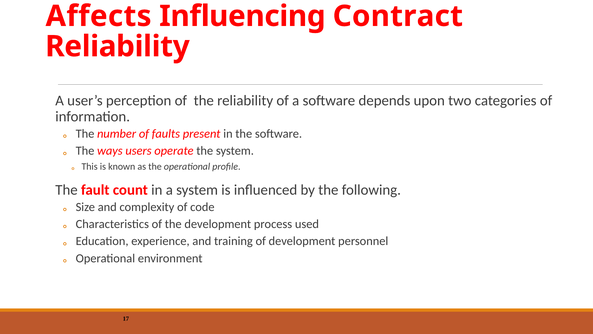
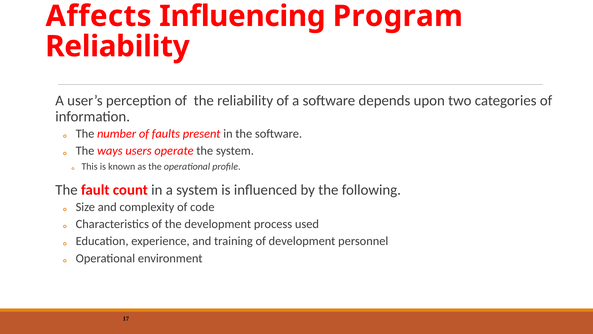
Contract: Contract -> Program (398, 16)
